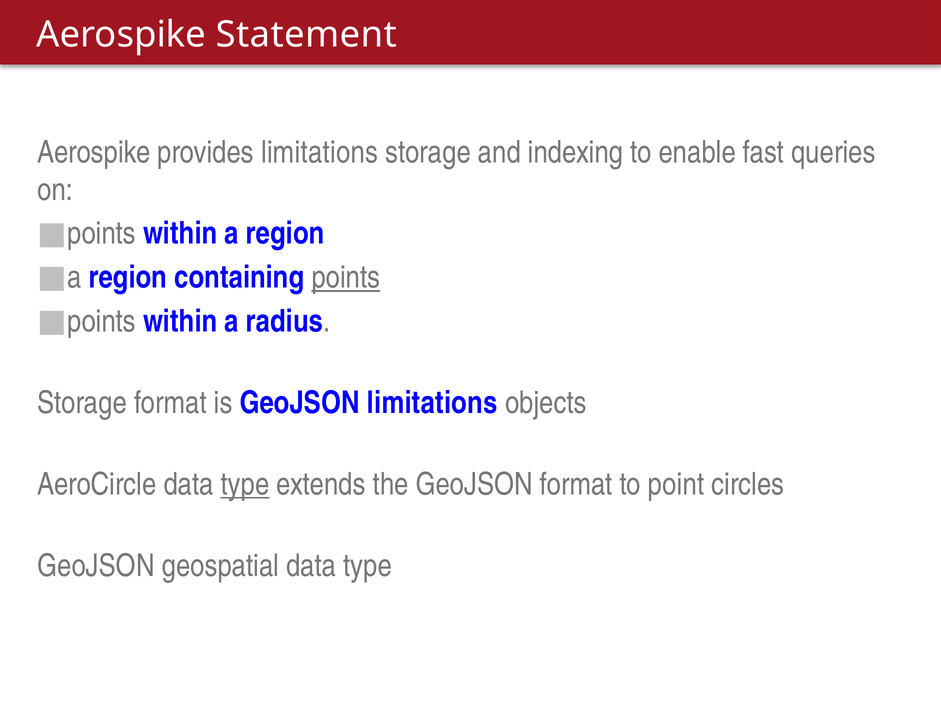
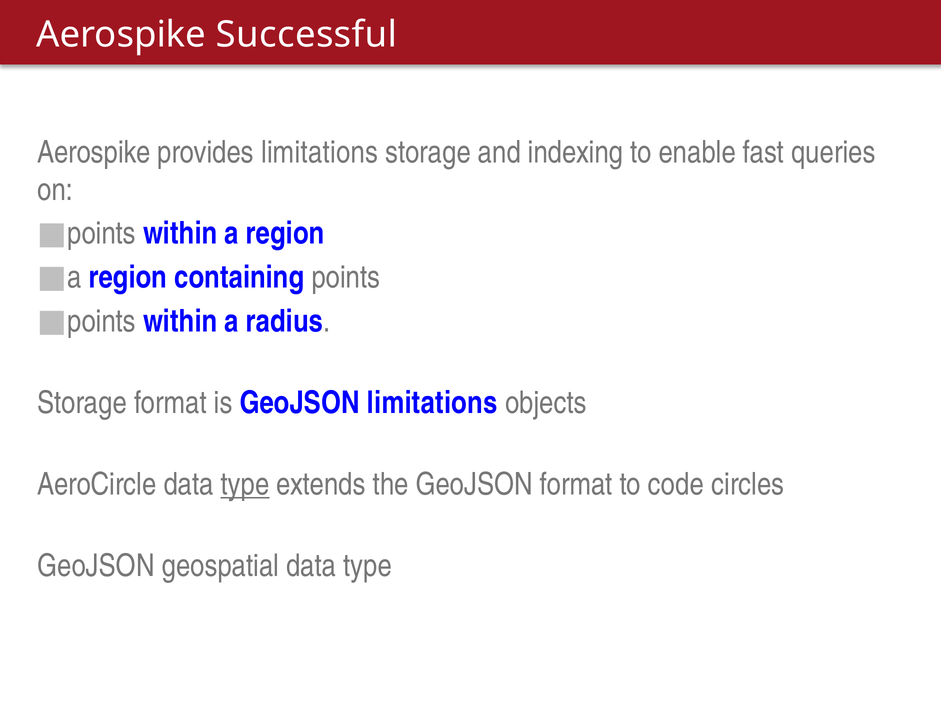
Statement: Statement -> Successful (307, 35)
points underline: present -> none (346, 278)
point: point -> code (676, 485)
